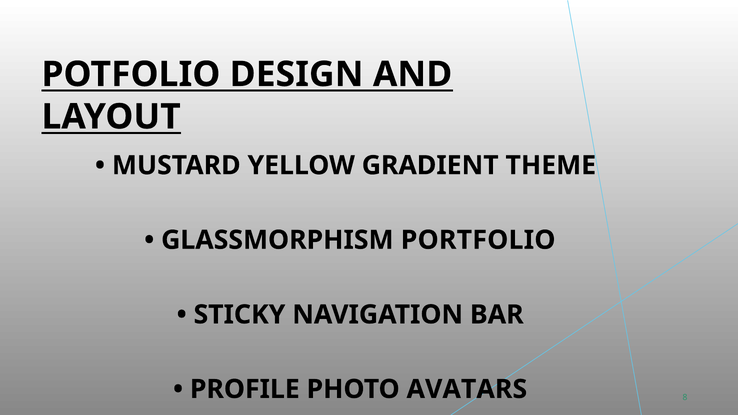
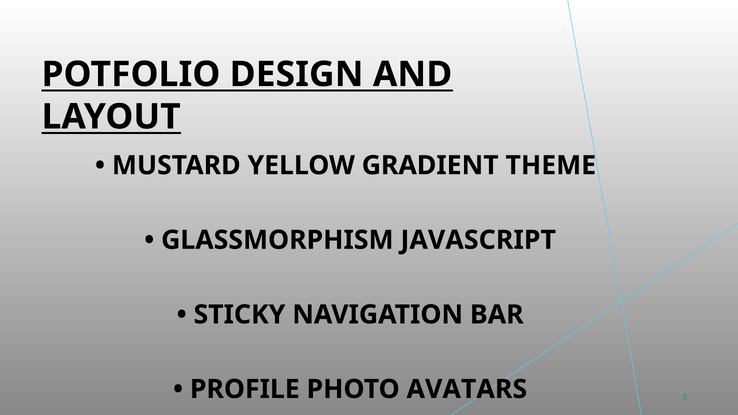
PORTFOLIO: PORTFOLIO -> JAVASCRIPT (478, 240)
